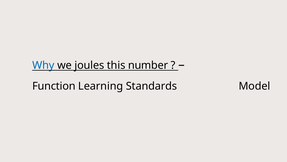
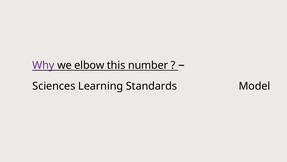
Why colour: blue -> purple (43, 65)
joules: joules -> elbow (89, 65)
Function: Function -> Sciences (54, 86)
